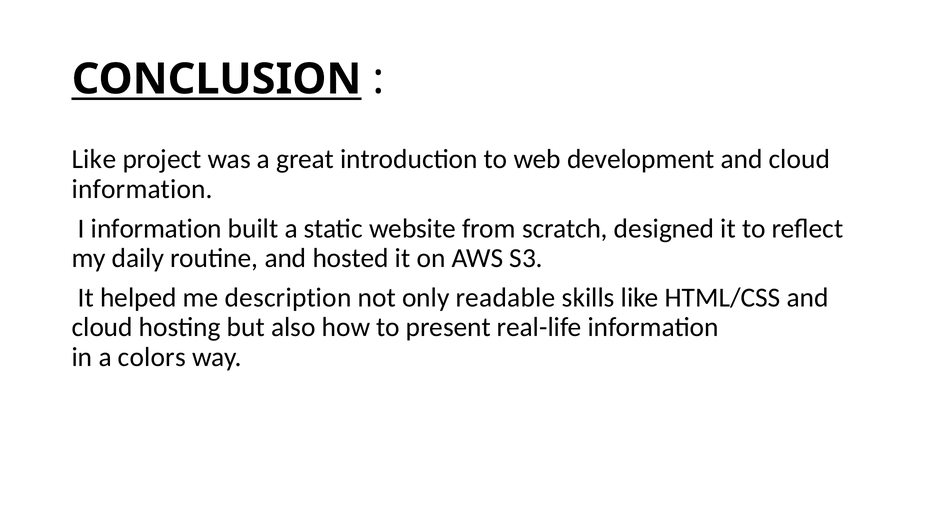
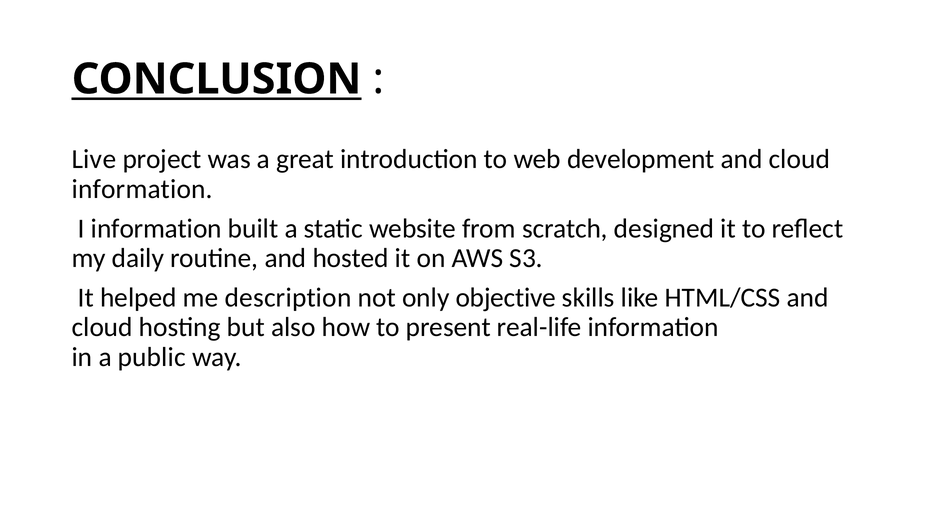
Like: Like -> Live (94, 159)
readable: readable -> objective (506, 297)
colors: colors -> public (152, 357)
